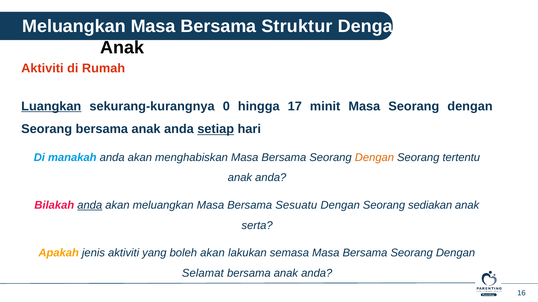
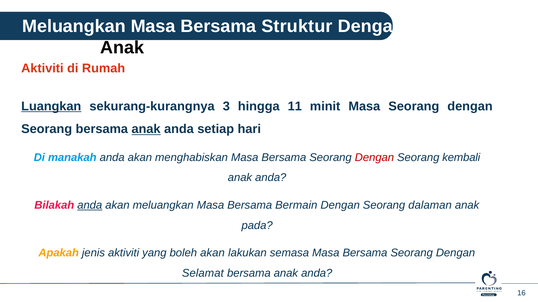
0: 0 -> 3 (226, 107)
17: 17 -> 11 (295, 107)
anak underline: none -> present (146, 129)
setiap underline: present -> none (216, 129)
Dengan colour: orange -> red (374, 158)
tertentu: tertentu -> kembali (461, 158)
Sesuatu: Sesuatu -> Bermain (296, 206)
sediakan: sediakan -> dalaman (430, 206)
serta: serta -> pada (257, 226)
